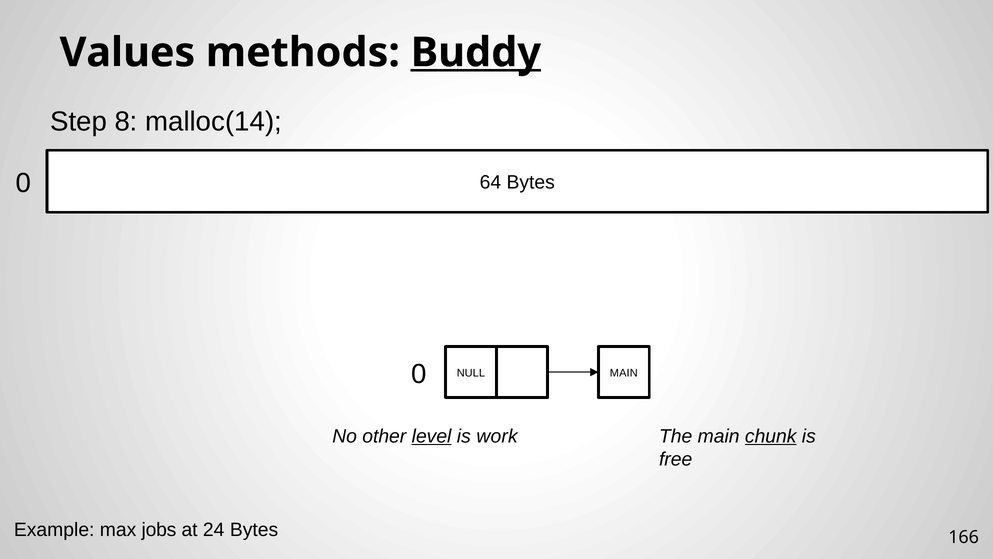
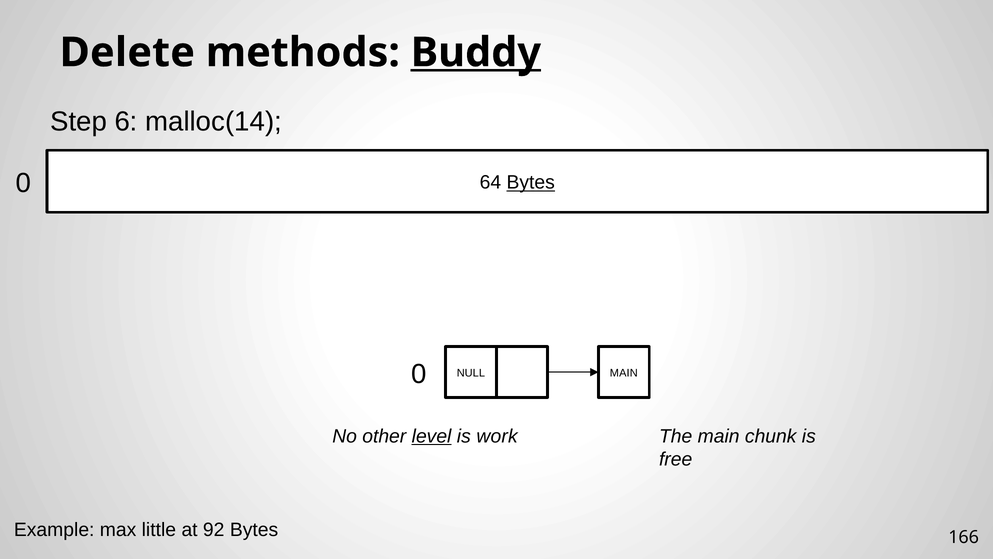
Values: Values -> Delete (127, 53)
8: 8 -> 6 (126, 121)
Bytes underline: none -> present (531, 182)
chunk underline: present -> none (771, 436)
jobs: jobs -> little (159, 529)
24: 24 -> 92 (214, 529)
